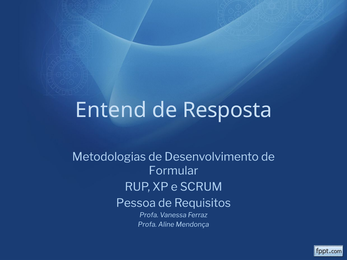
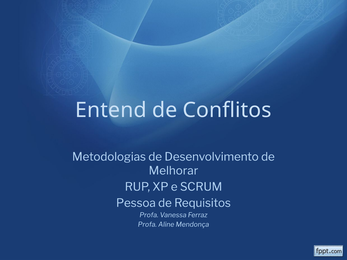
Resposta: Resposta -> Conflitos (227, 110)
Formular: Formular -> Melhorar (173, 171)
